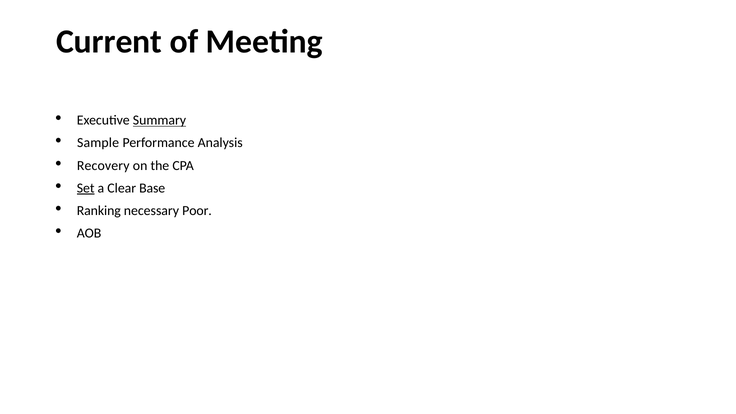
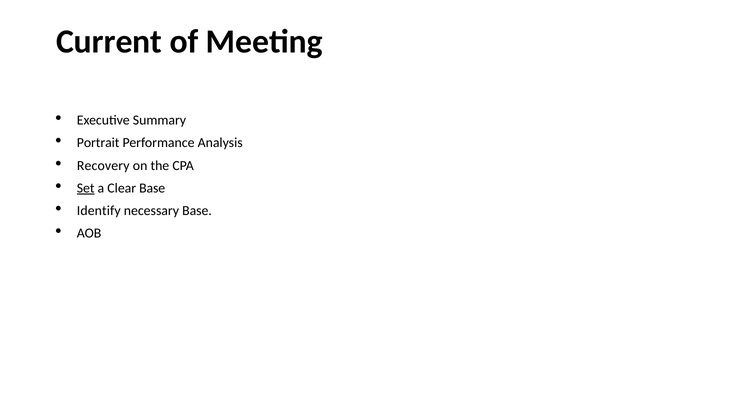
Summary underline: present -> none (159, 120)
Sample: Sample -> Portrait (98, 143)
Ranking: Ranking -> Identify (99, 211)
necessary Poor: Poor -> Base (197, 211)
